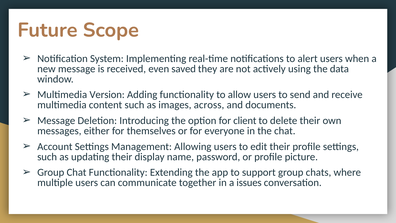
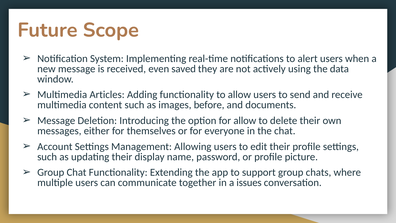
Version: Version -> Articles (107, 95)
across: across -> before (209, 105)
for client: client -> allow (245, 121)
